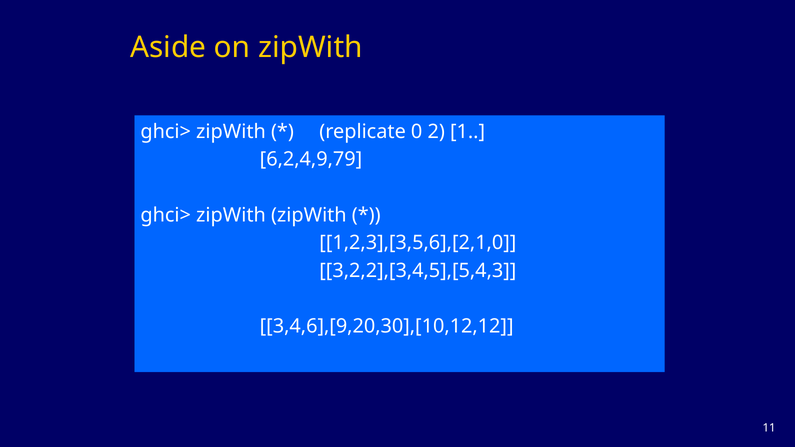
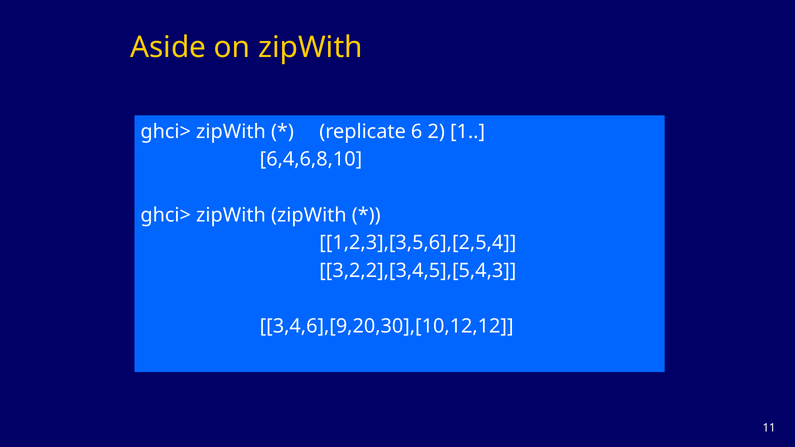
0: 0 -> 6 (417, 132)
6,2,4,9,79: 6,2,4,9,79 -> 6,4,6,8,10 (311, 159)
1,2,3],[3,5,6],[2,1,0: 1,2,3],[3,5,6],[2,1,0 -> 1,2,3],[3,5,6],[2,5,4 (418, 243)
